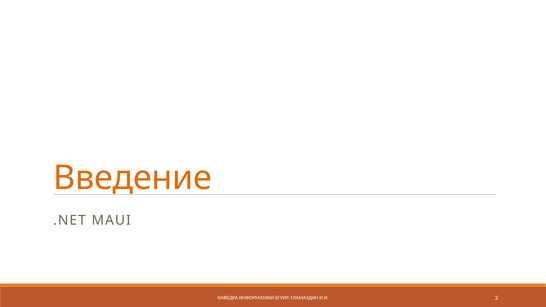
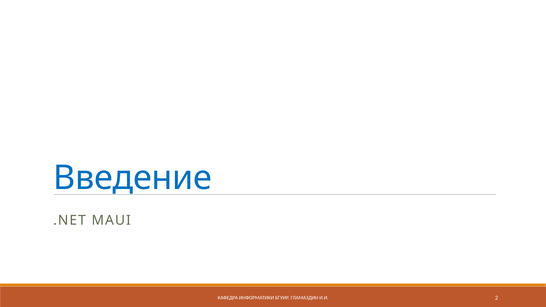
Введение colour: orange -> blue (133, 178)
